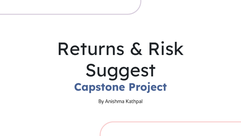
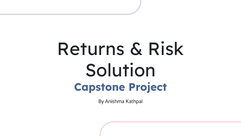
Suggest: Suggest -> Solution (120, 70)
